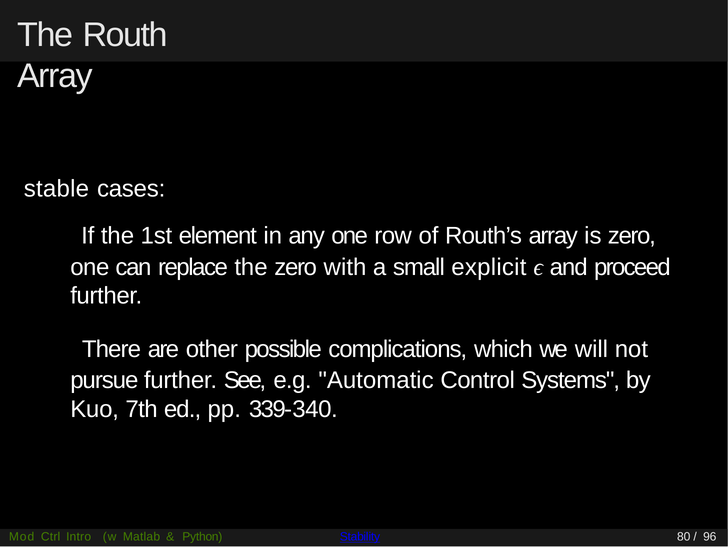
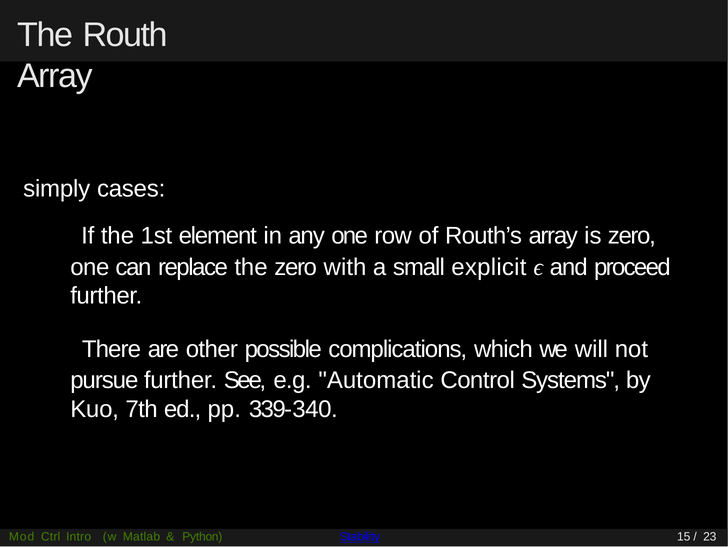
stable: stable -> simply (57, 189)
80: 80 -> 15 (684, 536)
96: 96 -> 23 (710, 536)
